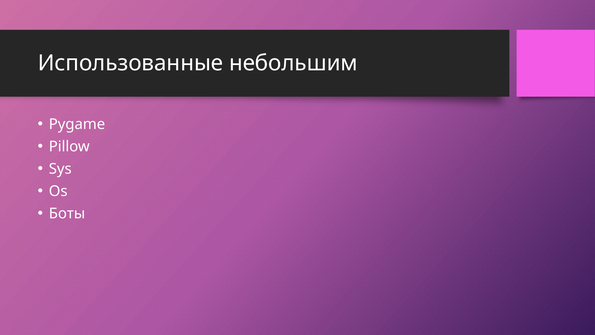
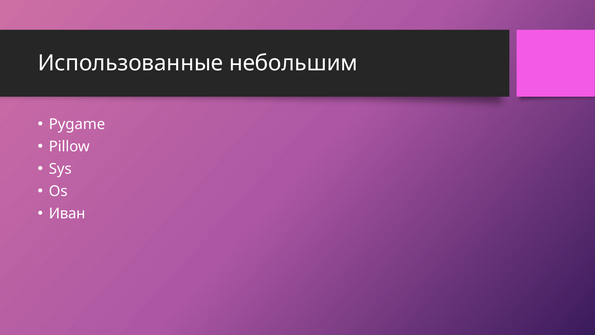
Боты: Боты -> Иван (67, 213)
